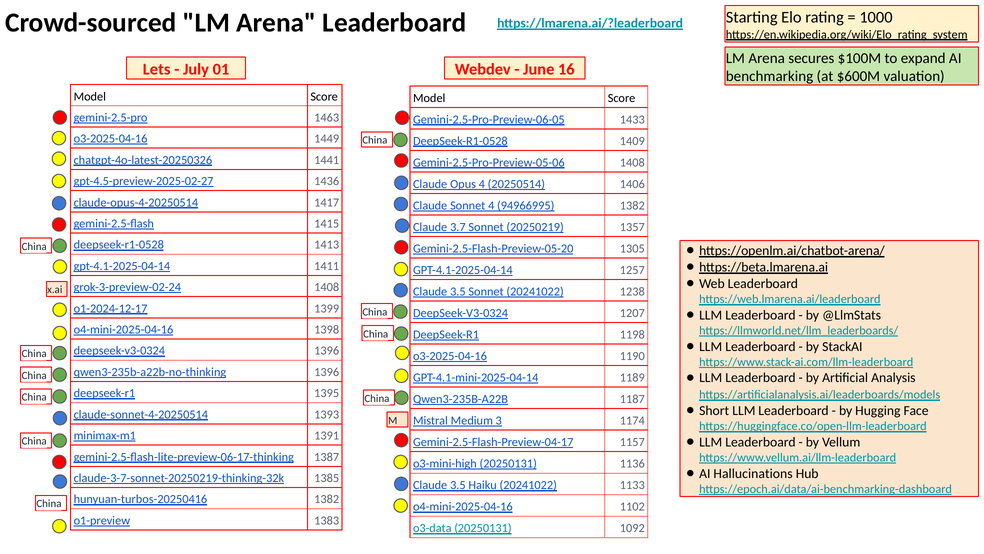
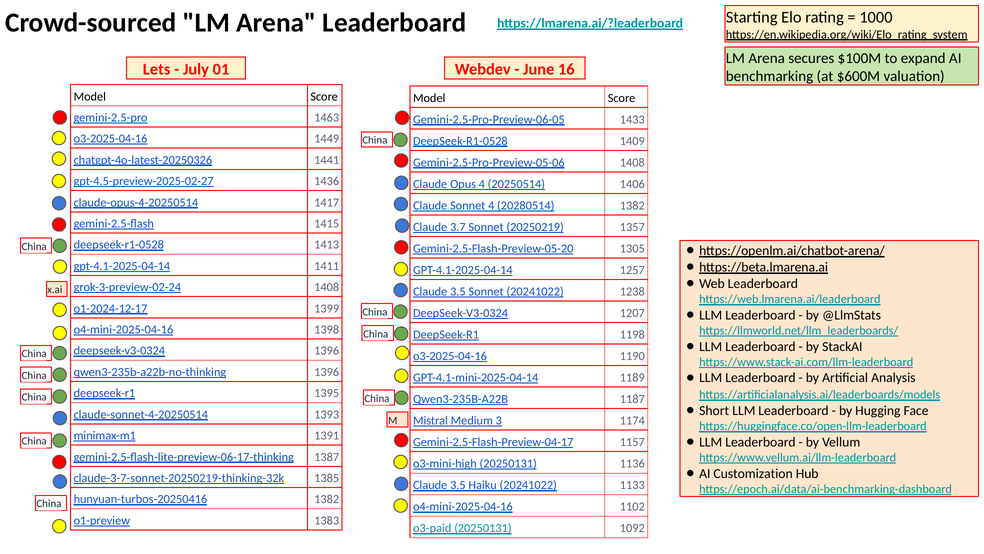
94966995: 94966995 -> 20280514 (526, 205)
Hallucinations: Hallucinations -> Customization (753, 473)
o3-data: o3-data -> o3-paid (432, 528)
